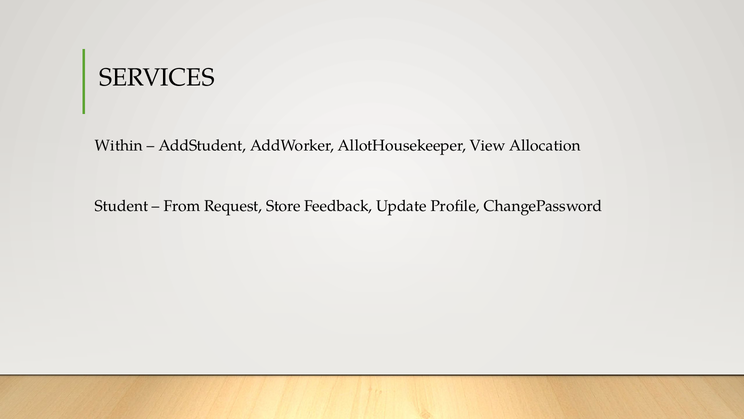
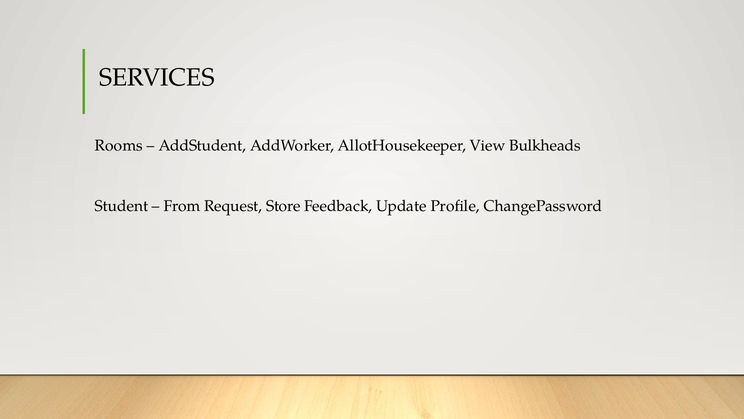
Within: Within -> Rooms (119, 146)
Allocation: Allocation -> Bulkheads (545, 146)
